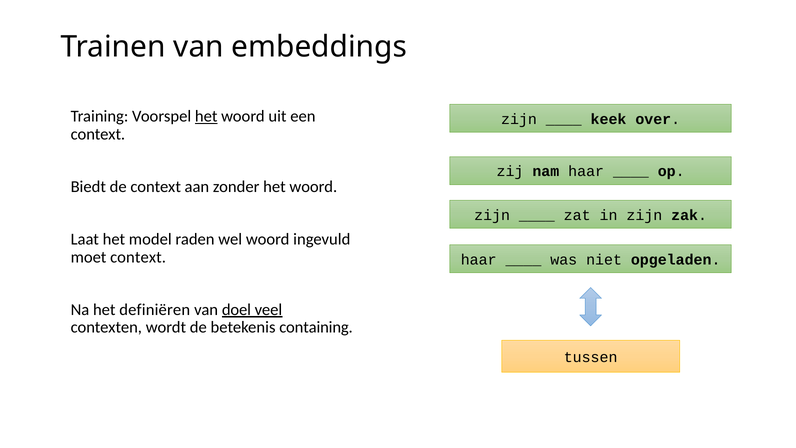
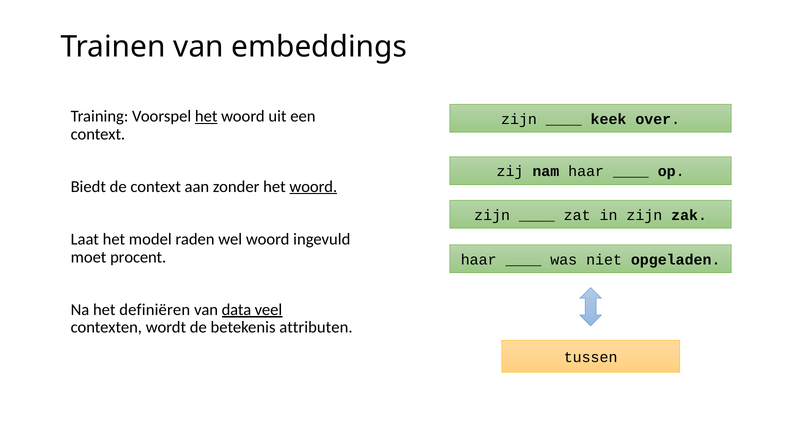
woord underline: none -> present (313, 187)
moet context: context -> procent (138, 257)
doel: doel -> data (236, 309)
containing: containing -> attributen (316, 327)
